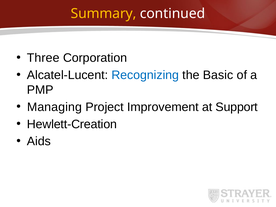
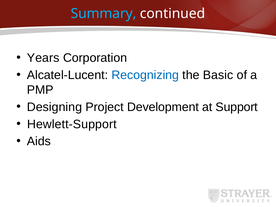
Summary colour: yellow -> light blue (104, 14)
Three: Three -> Years (43, 58)
Managing: Managing -> Designing (54, 107)
Improvement: Improvement -> Development (163, 107)
Hewlett-Creation: Hewlett-Creation -> Hewlett-Support (72, 124)
